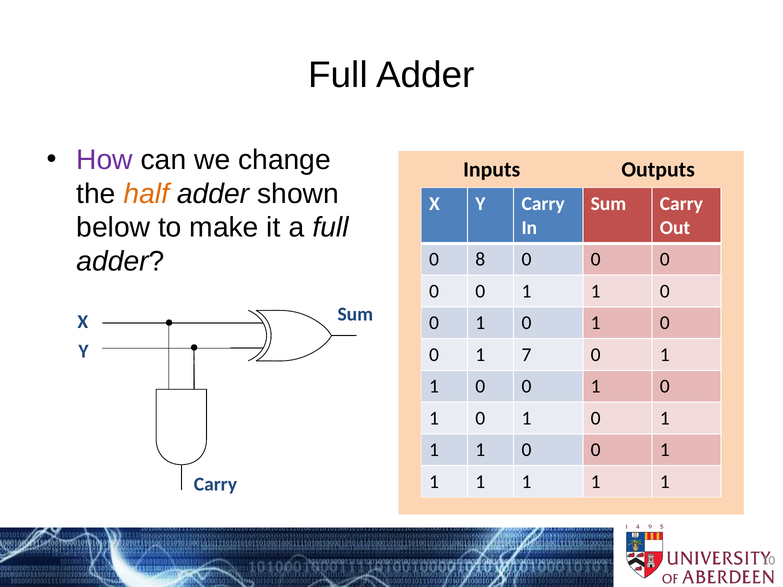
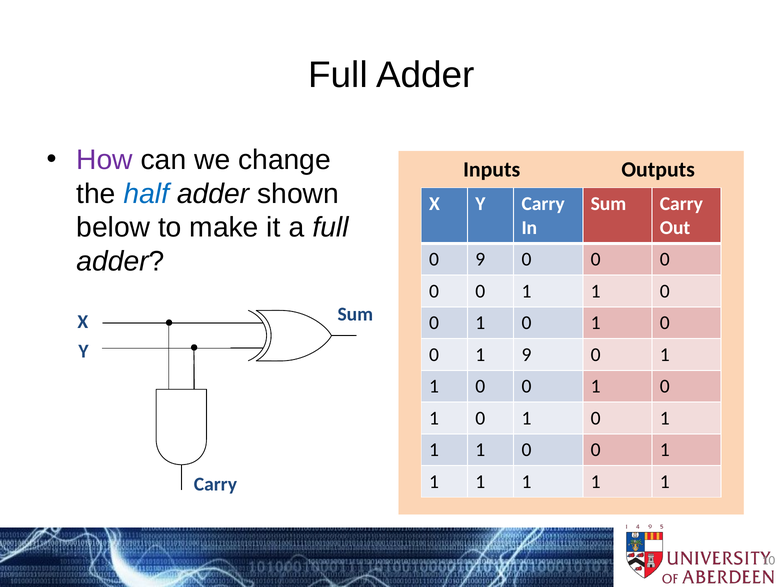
half colour: orange -> blue (146, 194)
0 8: 8 -> 9 (480, 260)
1 7: 7 -> 9 (526, 355)
